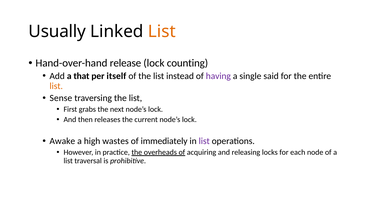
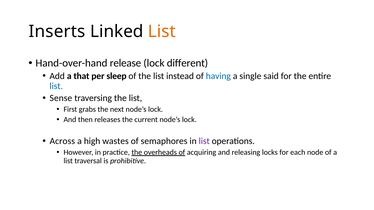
Usually: Usually -> Inserts (57, 31)
counting: counting -> different (187, 63)
itself: itself -> sleep (116, 76)
having colour: purple -> blue (218, 76)
list colour: orange -> blue (56, 86)
Awake: Awake -> Across (62, 141)
immediately: immediately -> semaphores (164, 141)
